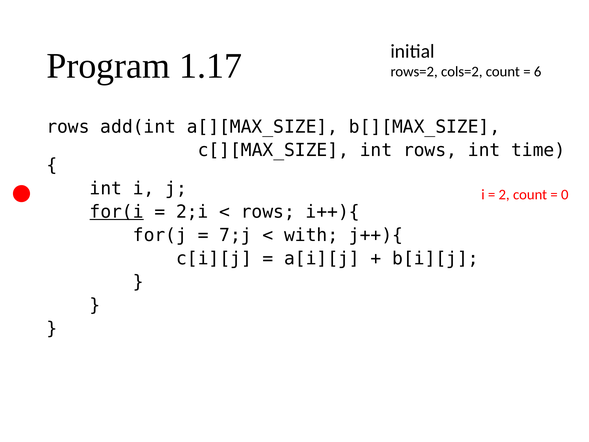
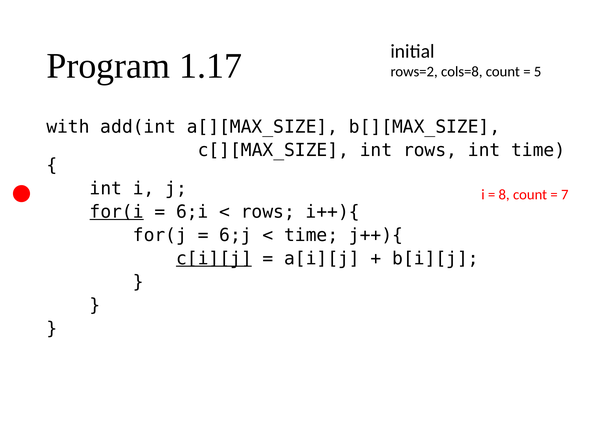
cols=2: cols=2 -> cols=8 (462, 72)
6: 6 -> 5 (538, 72)
rows: rows -> with (68, 127)
2: 2 -> 8 (504, 194)
0: 0 -> 7 (565, 194)
2;i: 2;i -> 6;i (192, 212)
7;j: 7;j -> 6;j (236, 235)
with: with -> time (311, 235)
c[i][j underline: none -> present (214, 258)
